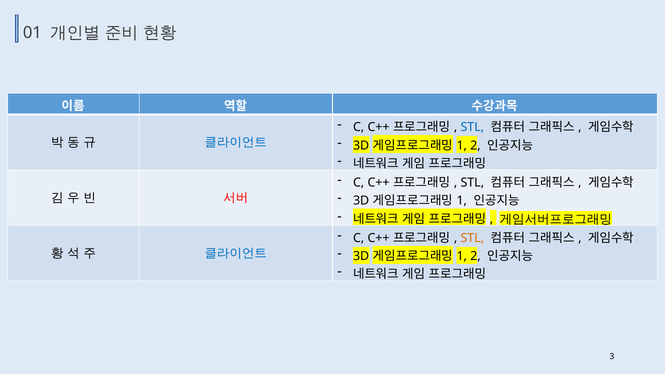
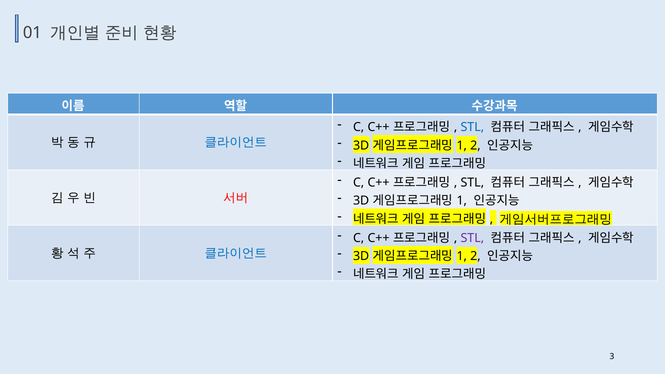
STL colour: orange -> purple (472, 238)
